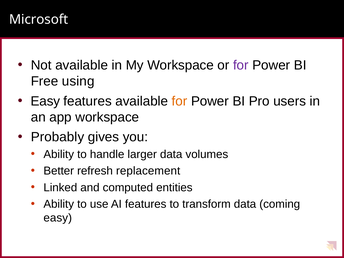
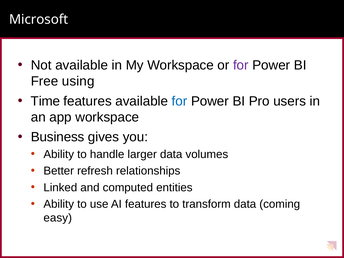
Easy: Easy -> Time (45, 101)
for colour: orange -> blue (180, 101)
Probably: Probably -> Business (58, 137)
replacement: replacement -> relationships (148, 171)
